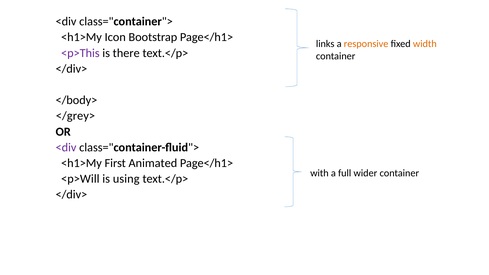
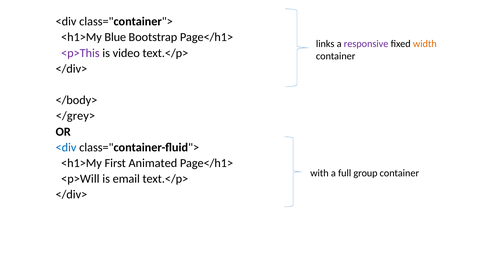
Icon: Icon -> Blue (115, 37)
responsive colour: orange -> purple (366, 44)
there: there -> video (126, 53)
<div colour: purple -> blue (66, 147)
wider: wider -> group (365, 173)
using: using -> email (126, 179)
